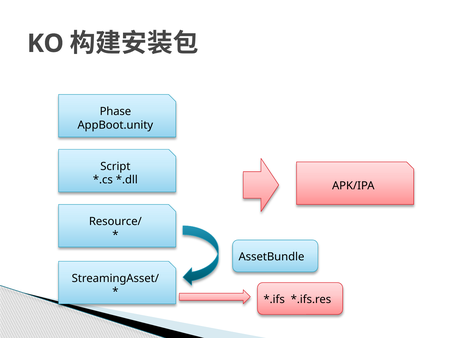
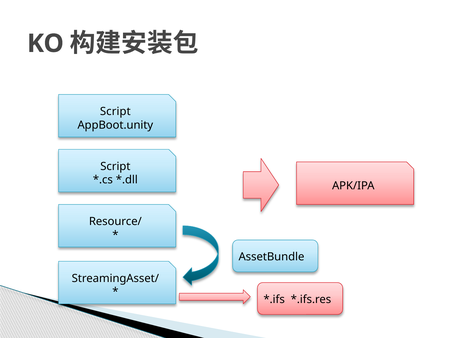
Phase: Phase -> Script (115, 112)
